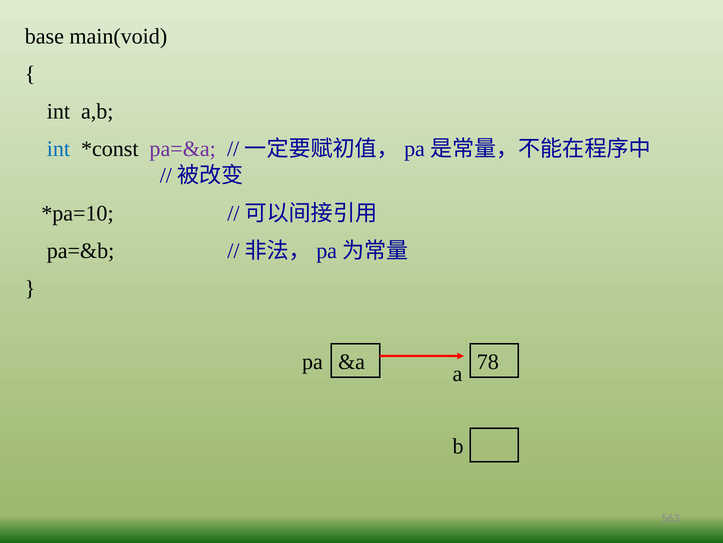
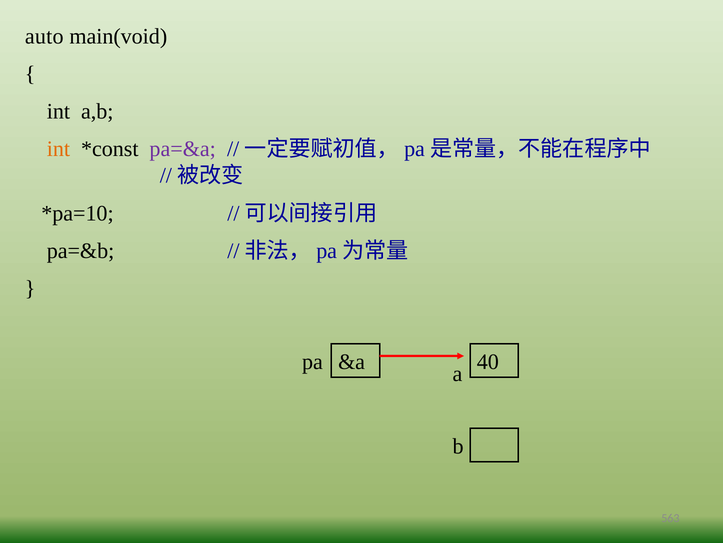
base: base -> auto (44, 36)
int colour: blue -> orange (58, 149)
78: 78 -> 40 (488, 362)
